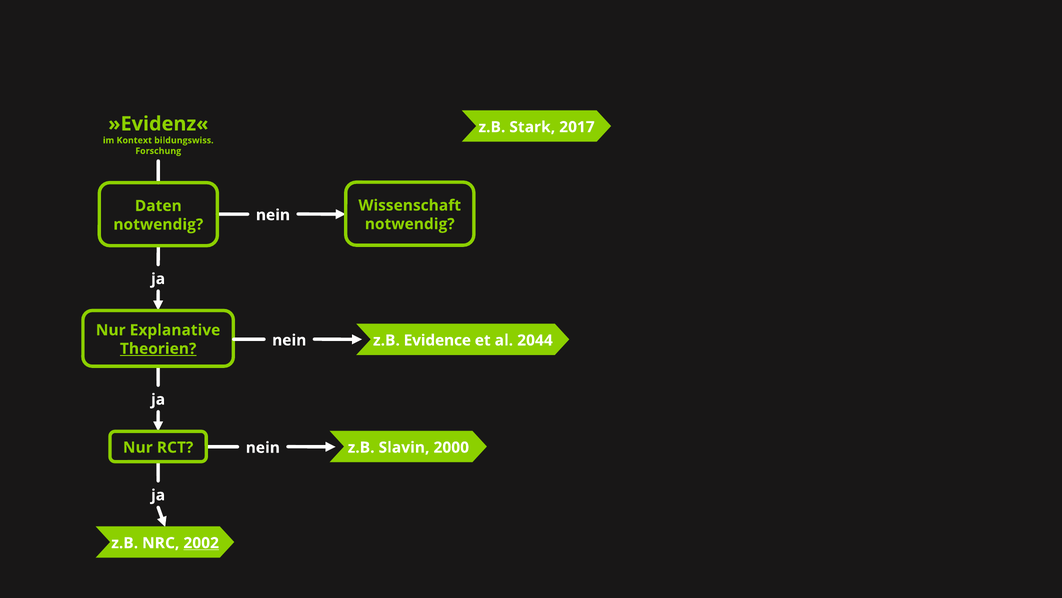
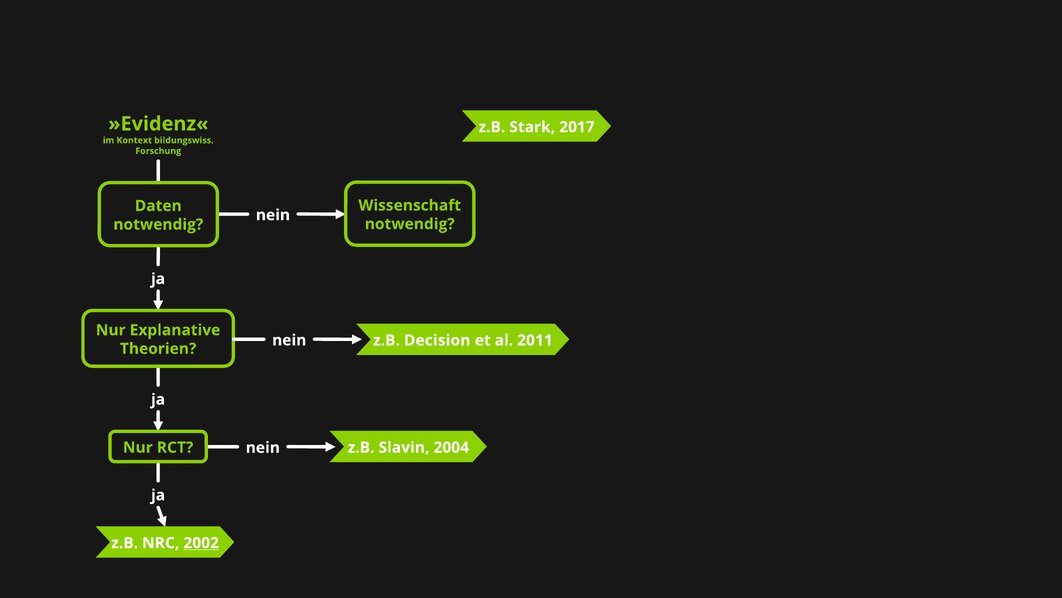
Evidence: Evidence -> Decision (437, 340)
2044: 2044 -> 2011 (535, 340)
Theorien underline: present -> none (158, 348)
2000: 2000 -> 2004 (451, 447)
